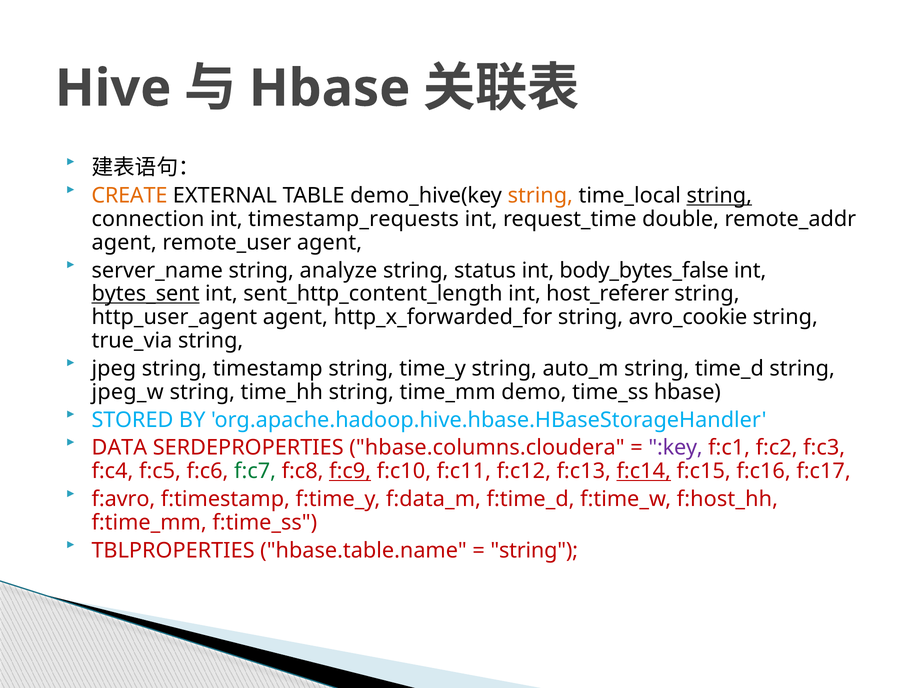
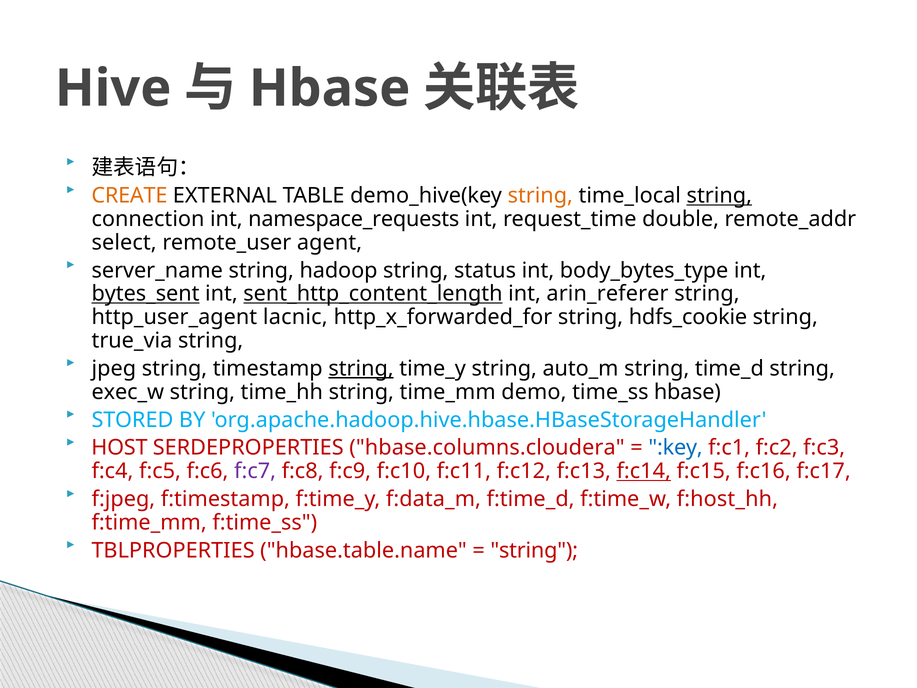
timestamp_requests: timestamp_requests -> namespace_requests (354, 219)
agent: agent -> select (124, 242)
analyze: analyze -> hadoop (338, 270)
body_bytes_false: body_bytes_false -> body_bytes_type (644, 270)
sent_http_content_length underline: none -> present (373, 294)
host_referer: host_referer -> arin_referer (607, 294)
http_user_agent agent: agent -> lacnic (295, 317)
avro_cookie: avro_cookie -> hdfs_cookie (688, 317)
string underline: none -> present (361, 368)
jpeg_w: jpeg_w -> exec_w (128, 392)
DATA: DATA -> HOST (119, 448)
:key colour: purple -> blue (676, 448)
f:c7 colour: green -> purple (255, 471)
f:c9 underline: present -> none (350, 471)
f:avro: f:avro -> f:jpeg (123, 499)
